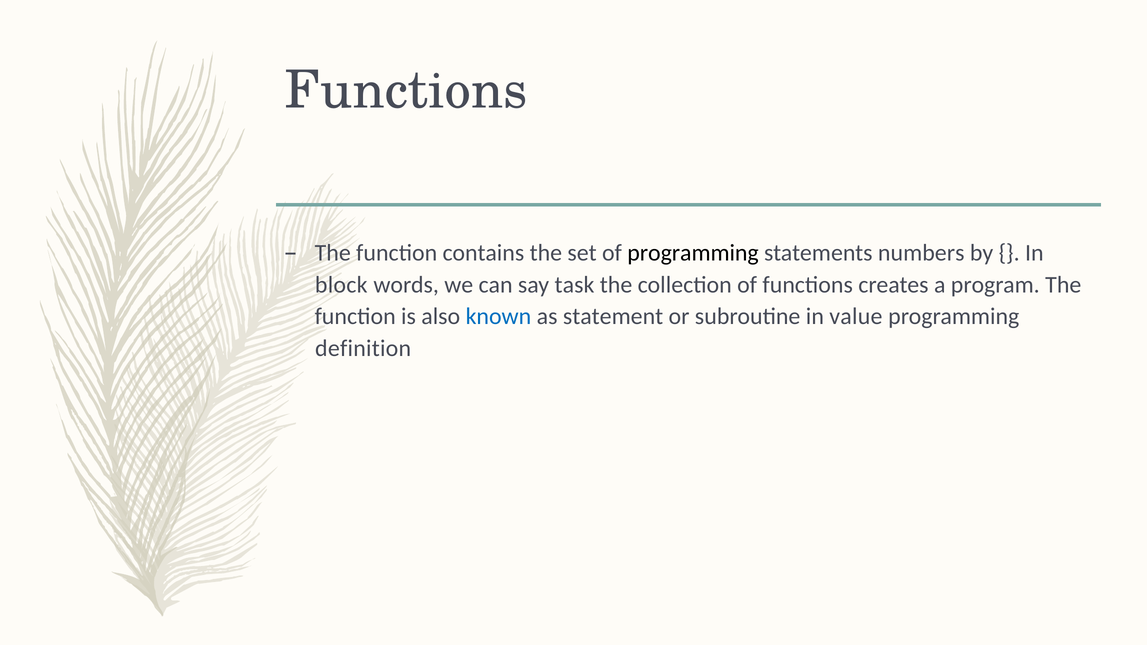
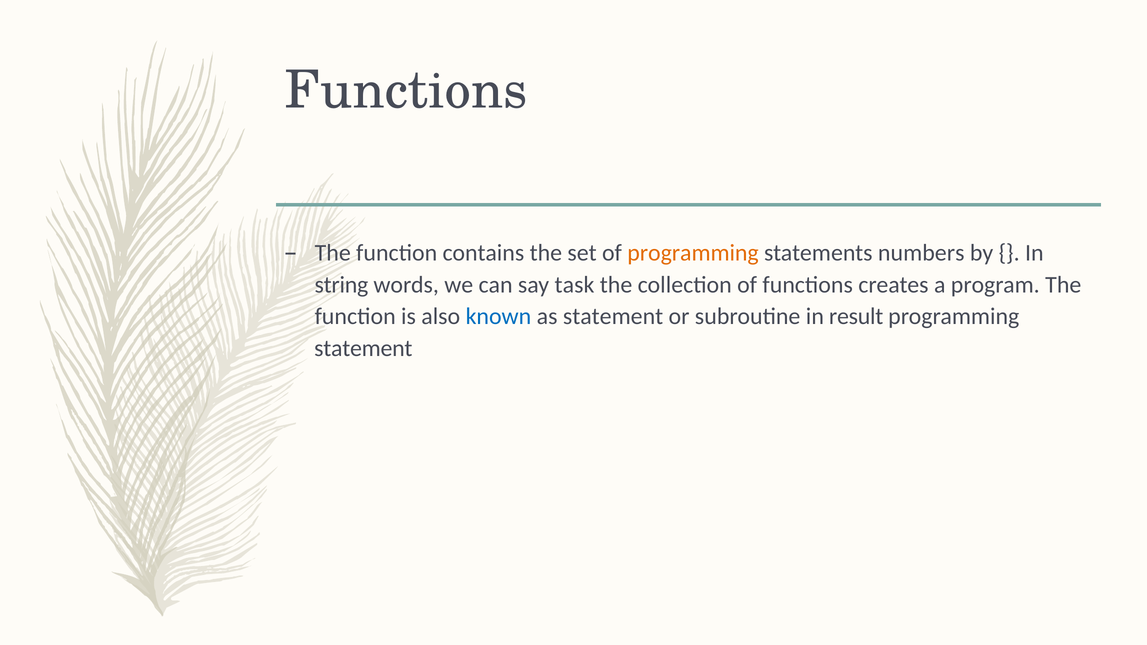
programming colour: black -> orange (693, 253)
block: block -> string (341, 285)
value: value -> result (856, 317)
definition: definition -> statement (363, 348)
